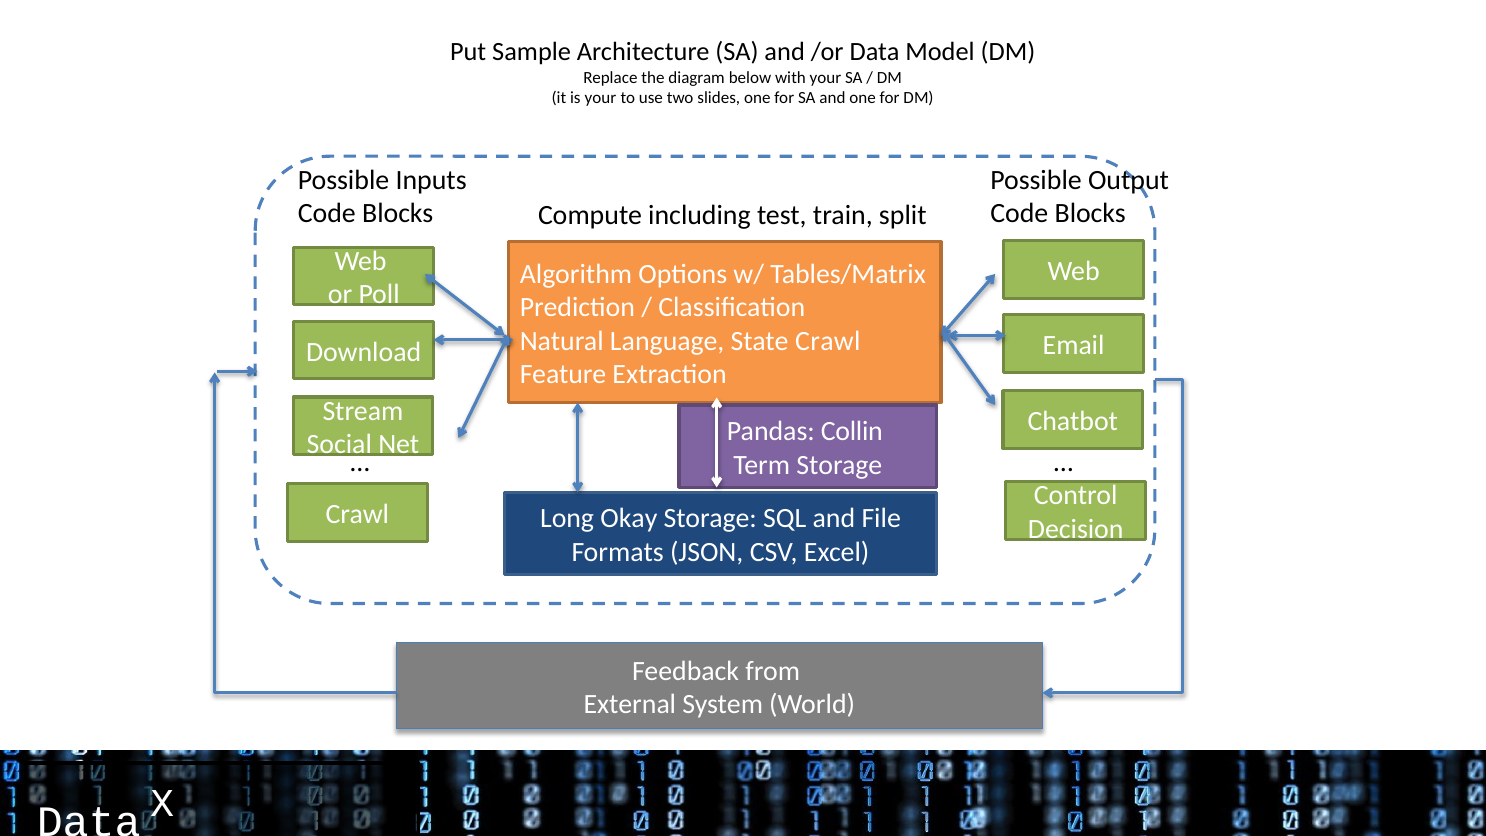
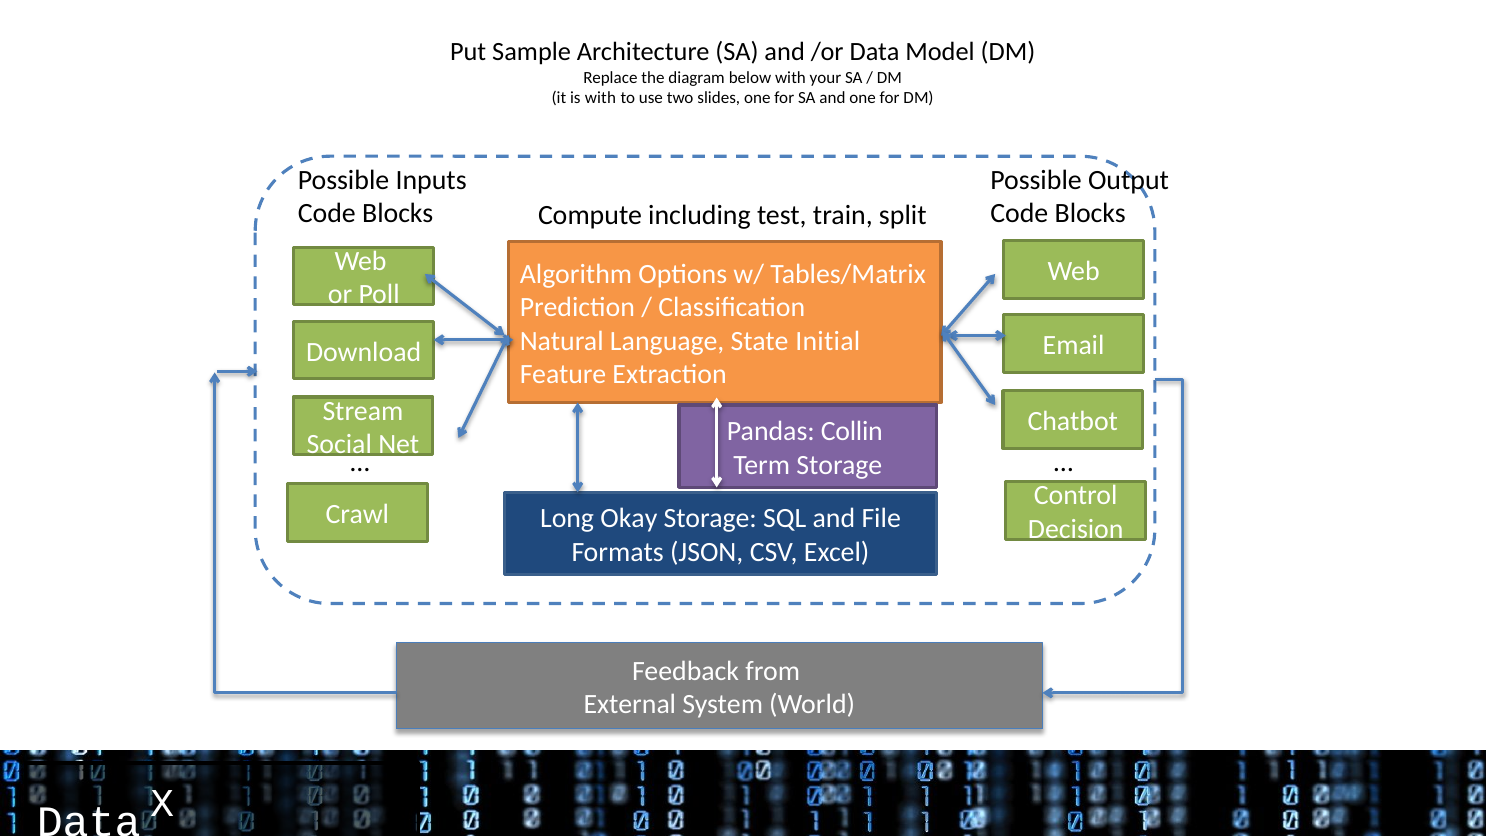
is your: your -> with (600, 98)
State Crawl: Crawl -> Initial (828, 341)
